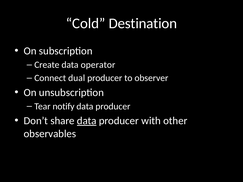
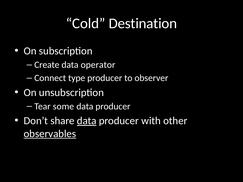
dual: dual -> type (77, 78)
notify: notify -> some (63, 107)
observables underline: none -> present (50, 134)
